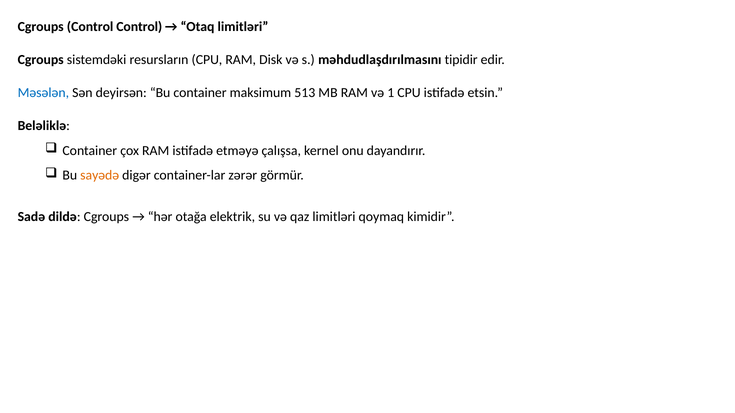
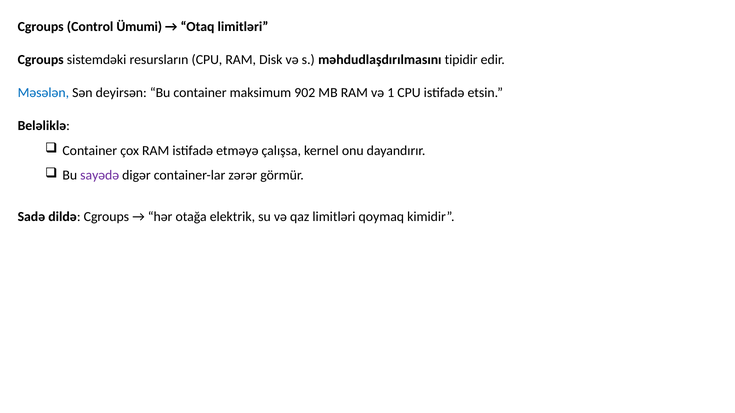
Control Control: Control -> Ümumi (139, 27)
513: 513 -> 902 (305, 93)
sayədə colour: orange -> purple (100, 176)
